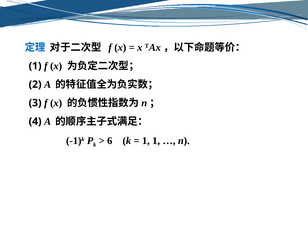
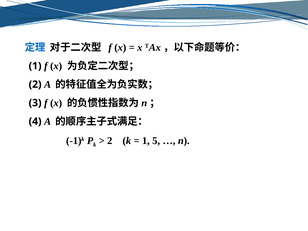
6: 6 -> 2 (110, 141)
1 1: 1 -> 5 (156, 141)
